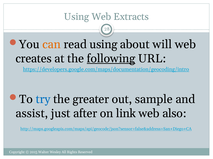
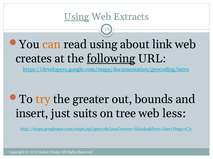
Using underline: none -> present (77, 17)
will: will -> link (162, 45)
try colour: blue -> orange (43, 100)
sample: sample -> bounds (154, 100)
assist: assist -> insert (32, 114)
after: after -> suits (85, 114)
link: link -> tree (126, 114)
also: also -> less (174, 114)
